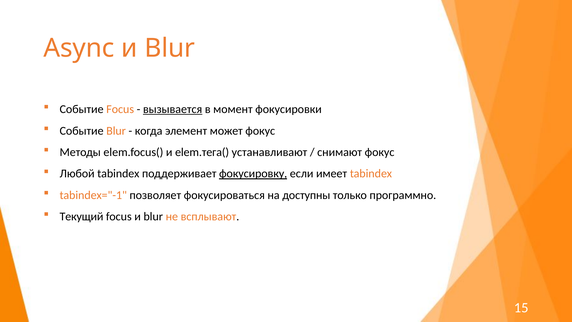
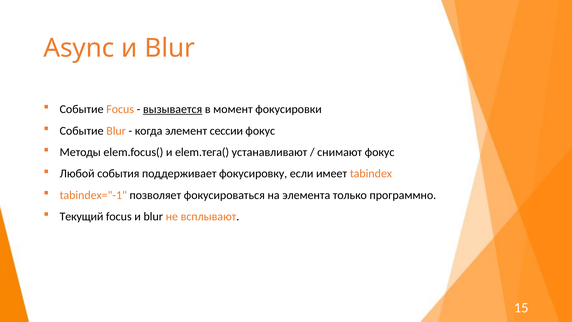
может: может -> сессии (226, 131)
Любой tabindex: tabindex -> события (118, 174)
фокусировку underline: present -> none (253, 174)
доступны: доступны -> элемента (306, 195)
